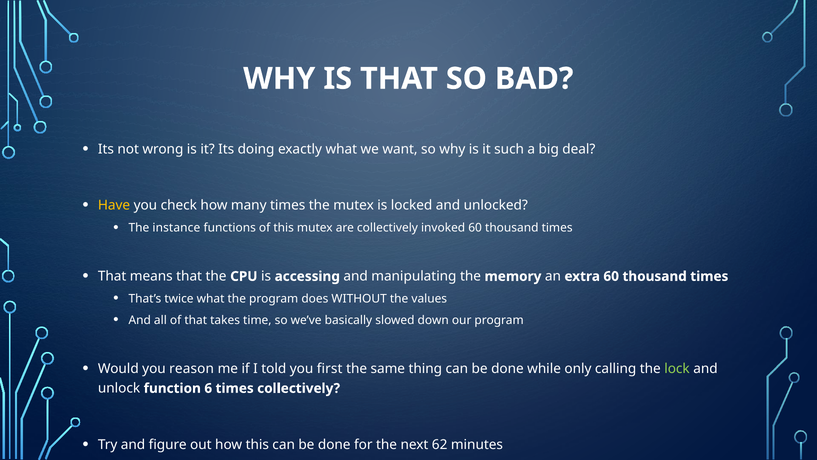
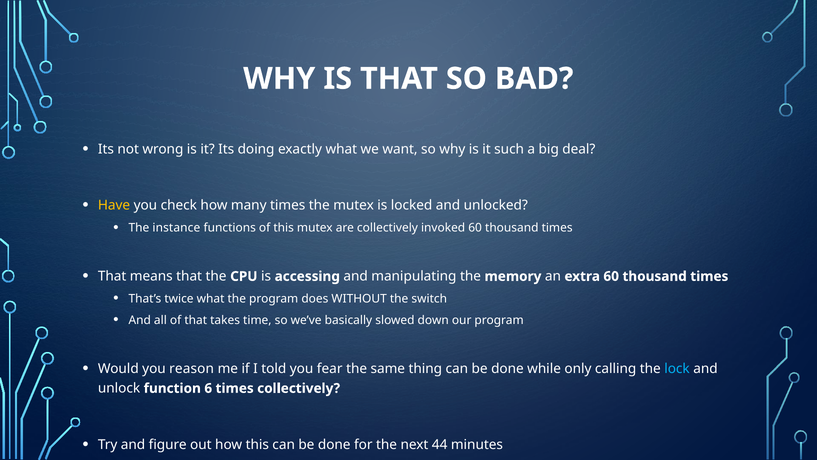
values: values -> switch (429, 298)
first: first -> fear (330, 368)
lock colour: light green -> light blue (677, 368)
62: 62 -> 44 (440, 444)
